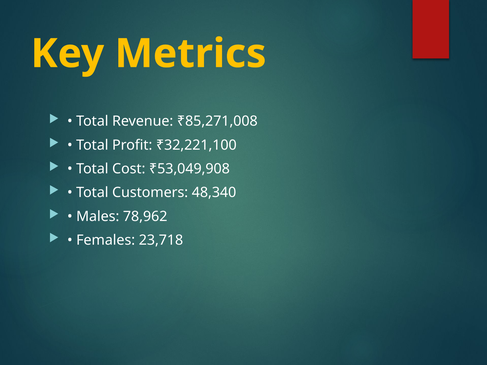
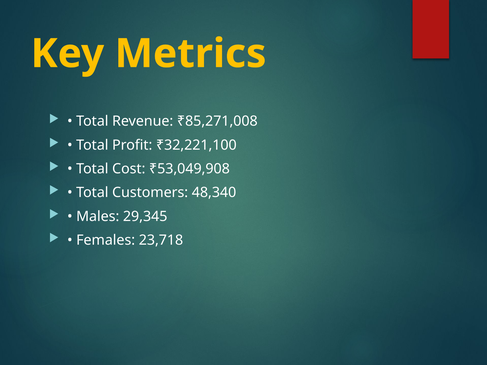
78,962: 78,962 -> 29,345 (145, 217)
